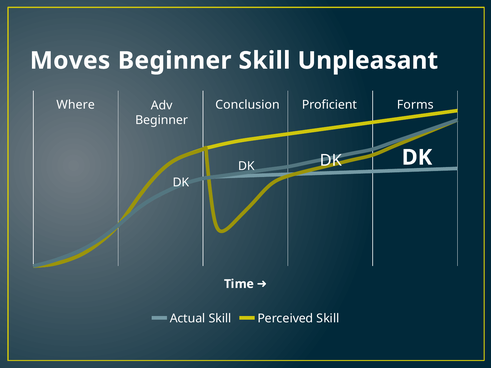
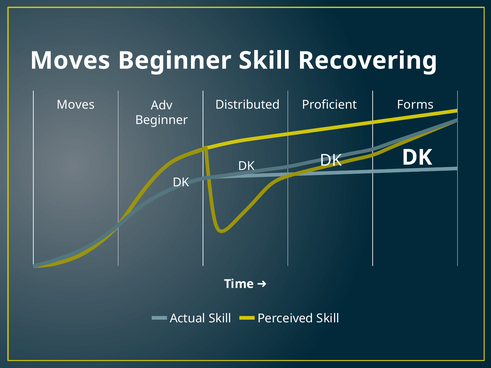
Unpleasant: Unpleasant -> Recovering (368, 61)
Where: Where -> Moves (76, 105)
Conclusion: Conclusion -> Distributed (248, 105)
